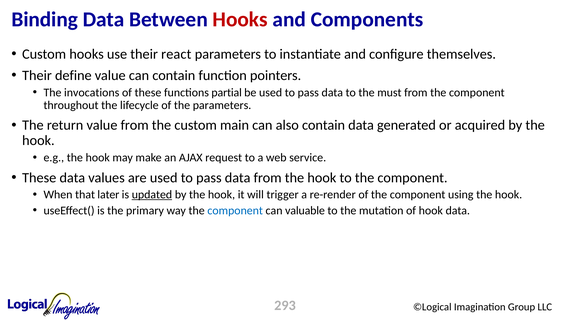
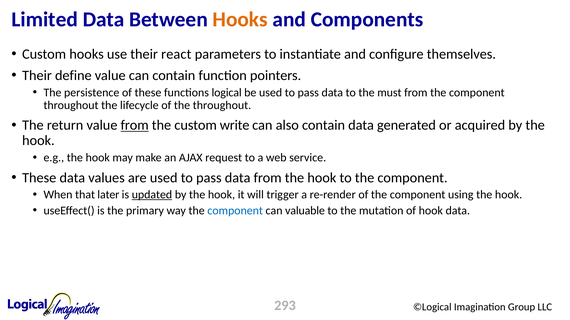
Binding: Binding -> Limited (45, 20)
Hooks colour: red -> orange (240, 20)
invocations: invocations -> persistence (92, 93)
partial: partial -> logical (227, 93)
the parameters: parameters -> throughout (222, 105)
from underline: none -> present (135, 126)
main: main -> write (235, 126)
